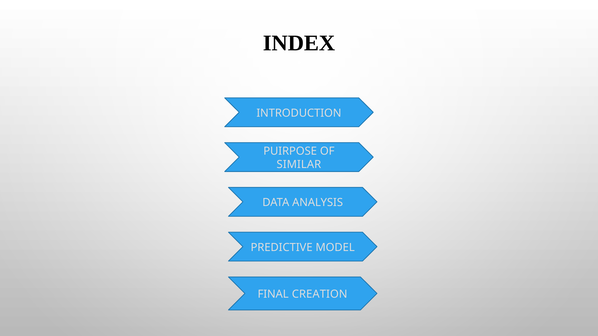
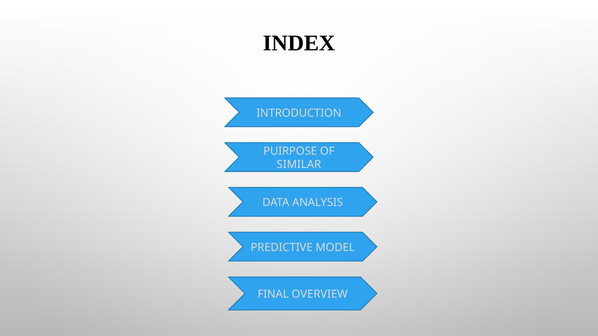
CREATION: CREATION -> OVERVIEW (320, 295)
